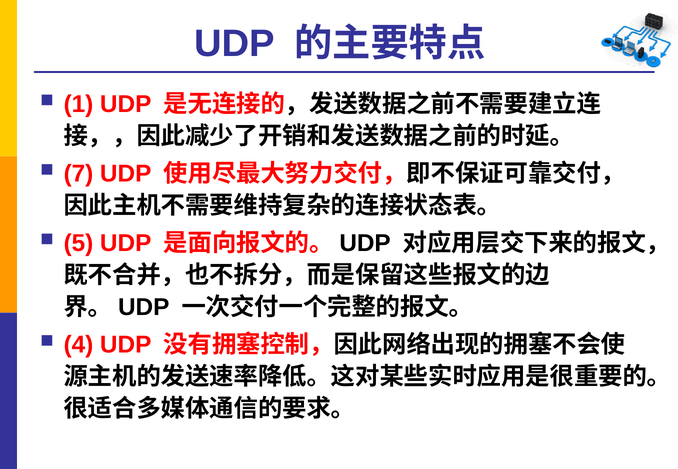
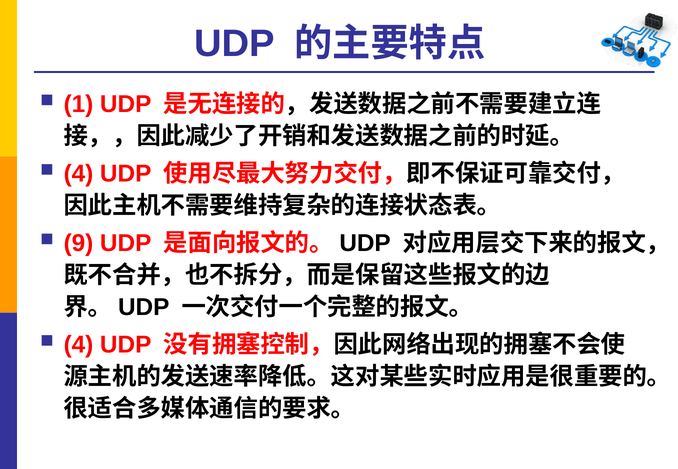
7: 7 -> 4 (78, 174)
5: 5 -> 9 (78, 243)
